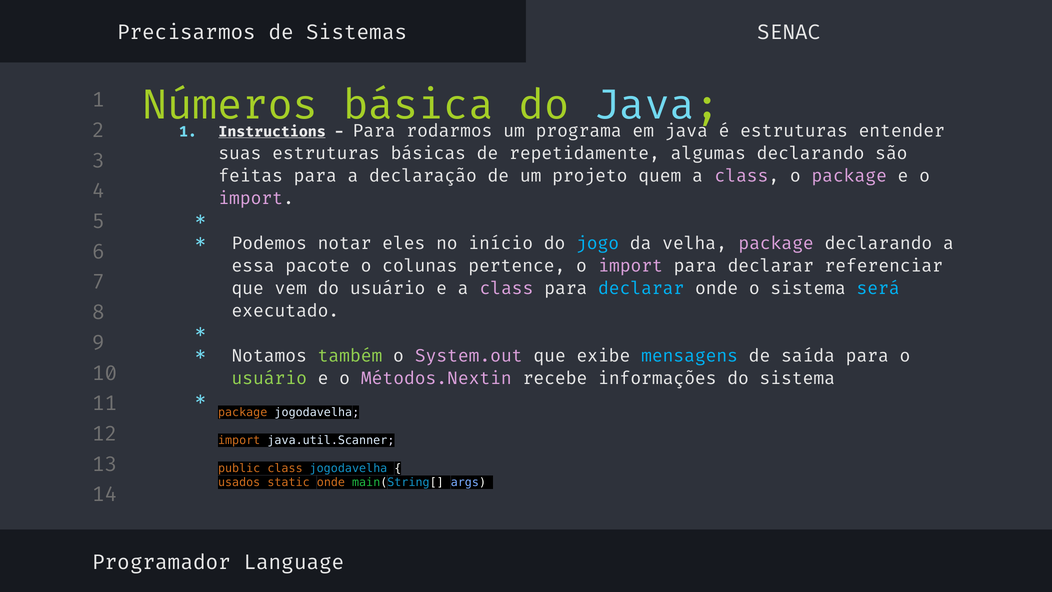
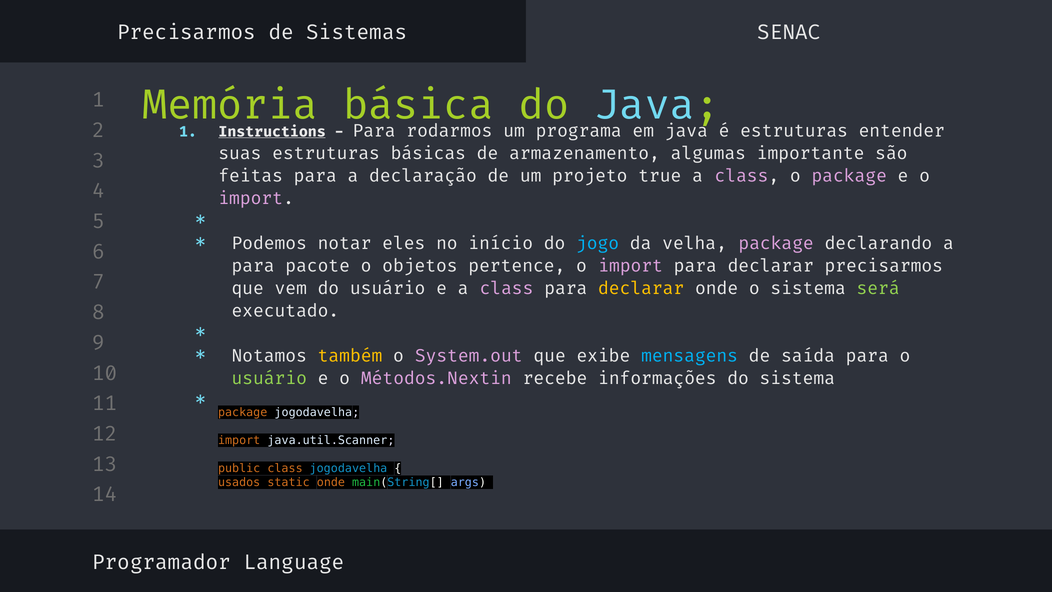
Números: Números -> Memória (230, 105)
repetidamente: repetidamente -> armazenamento (585, 154)
algumas declarando: declarando -> importante (811, 154)
quem: quem -> true (660, 176)
essa: essa -> para (253, 266)
colunas: colunas -> objetos (420, 266)
declarar referenciar: referenciar -> precisarmos (884, 266)
declarar colour: light blue -> yellow (641, 288)
será colour: light blue -> light green (878, 288)
também colour: light green -> yellow (350, 356)
